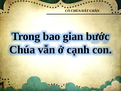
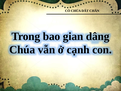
bước: bước -> dâng (98, 36)
